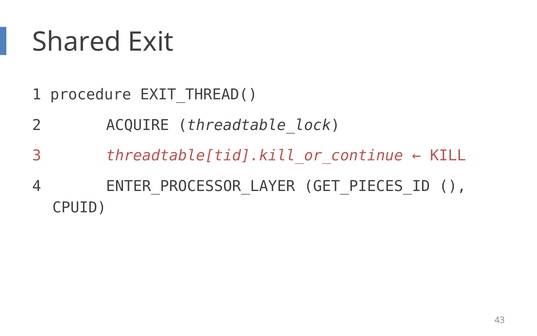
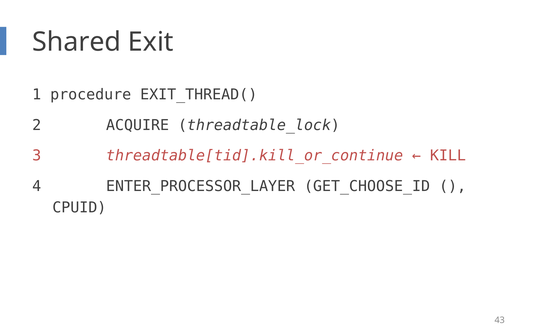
GET_PIECES_ID: GET_PIECES_ID -> GET_CHOOSE_ID (367, 186)
